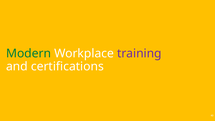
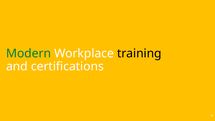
training colour: purple -> black (139, 53)
